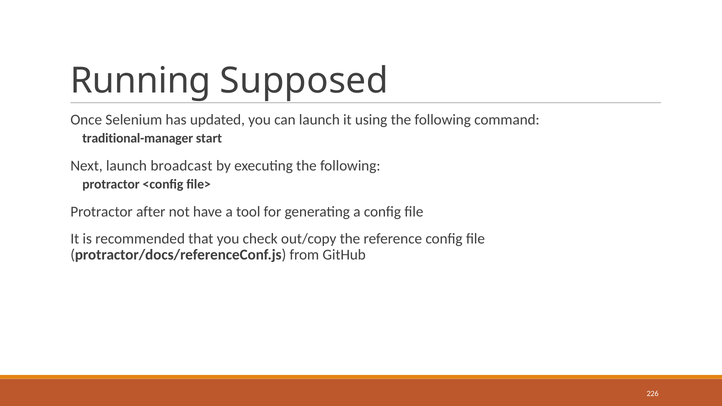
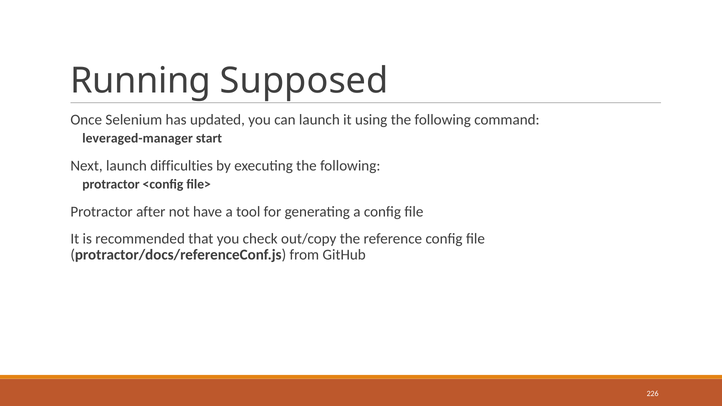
traditional-manager: traditional-manager -> leveraged-manager (138, 139)
broadcast: broadcast -> difficulties (182, 166)
